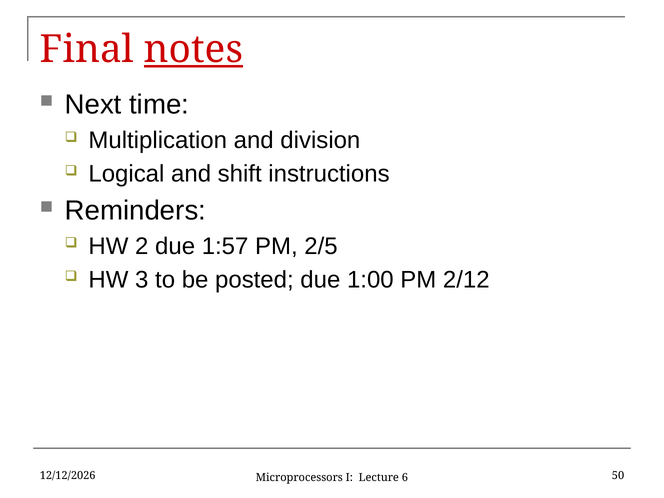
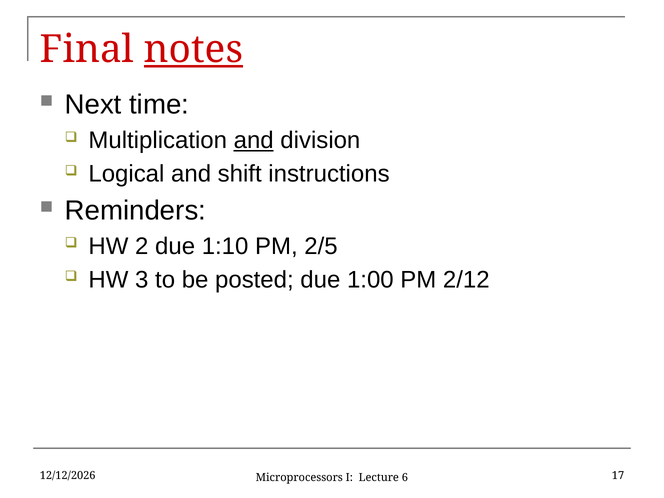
and underline: none -> present (254, 140)
1:57: 1:57 -> 1:10 (225, 246)
50: 50 -> 17 (618, 476)
